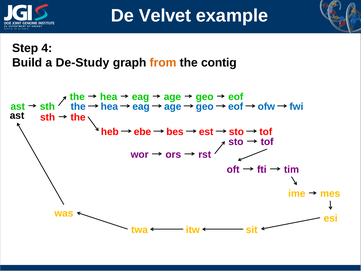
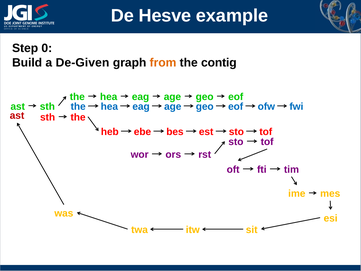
Velvet: Velvet -> Hesve (165, 16)
4: 4 -> 0 (47, 48)
De-Study: De-Study -> De-Given (82, 63)
ast colour: black -> red (17, 116)
